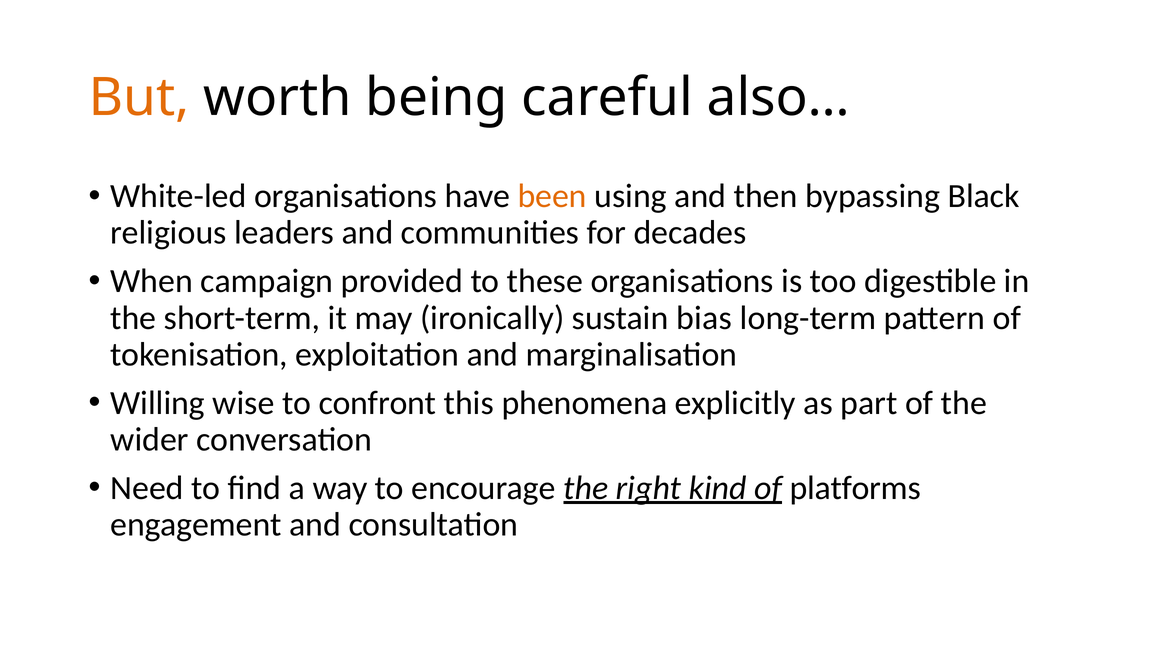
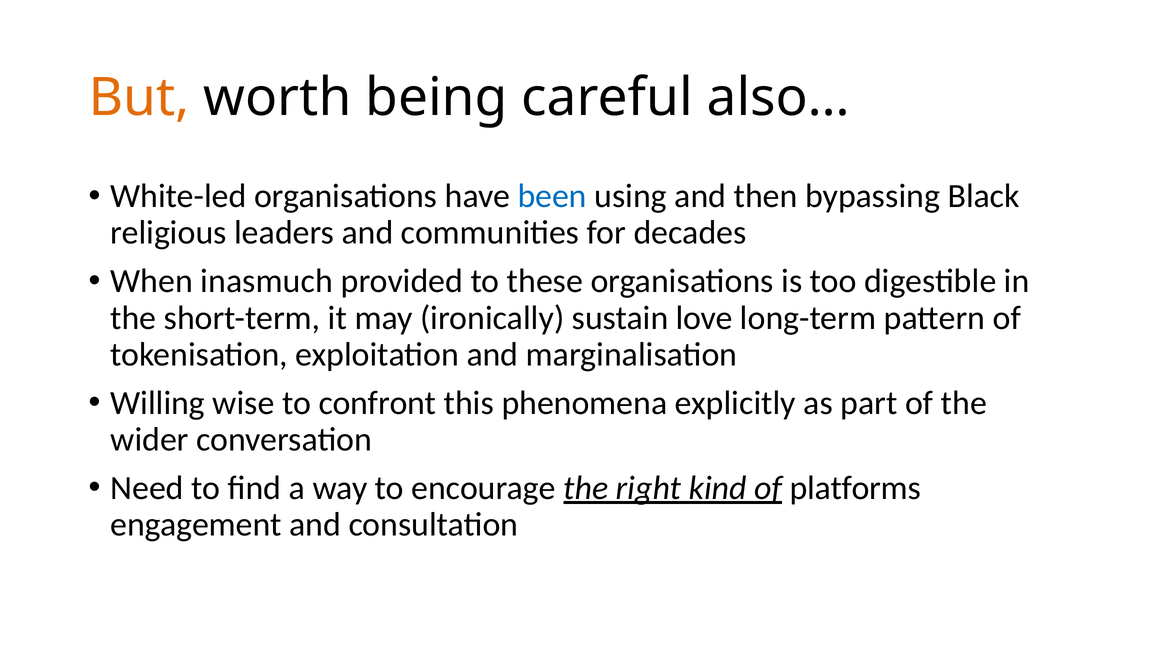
been colour: orange -> blue (552, 196)
campaign: campaign -> inasmuch (267, 282)
bias: bias -> love (704, 318)
